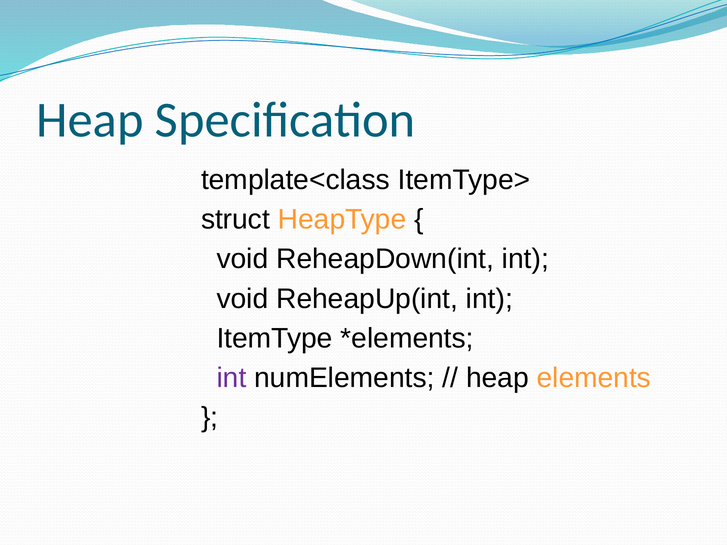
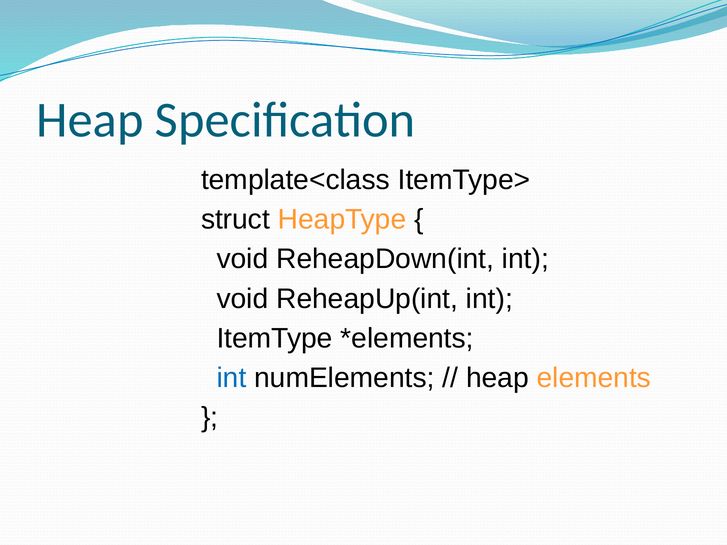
int colour: purple -> blue (232, 378)
